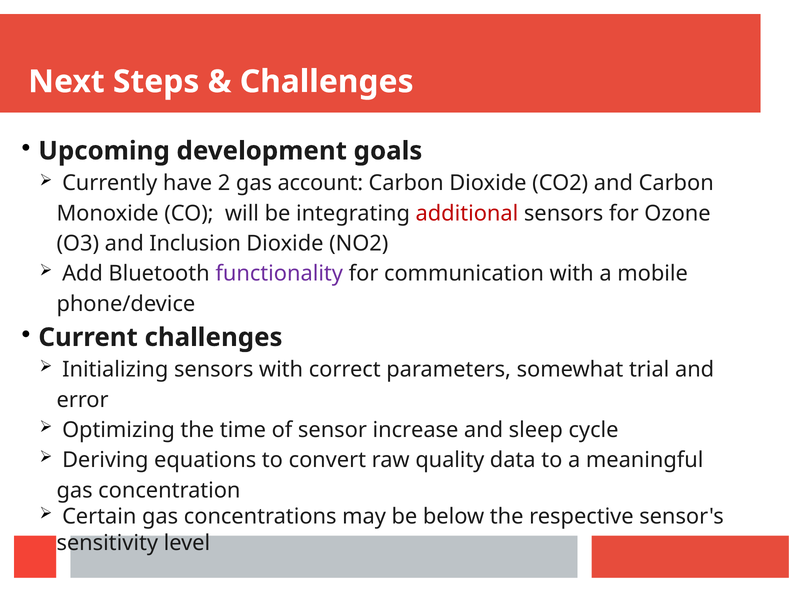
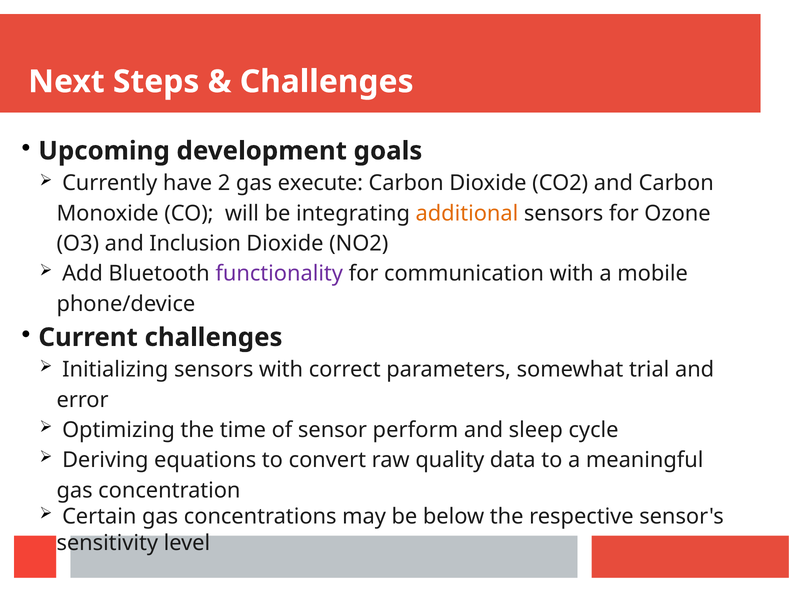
account: account -> execute (320, 183)
additional colour: red -> orange (467, 213)
increase: increase -> perform (415, 430)
